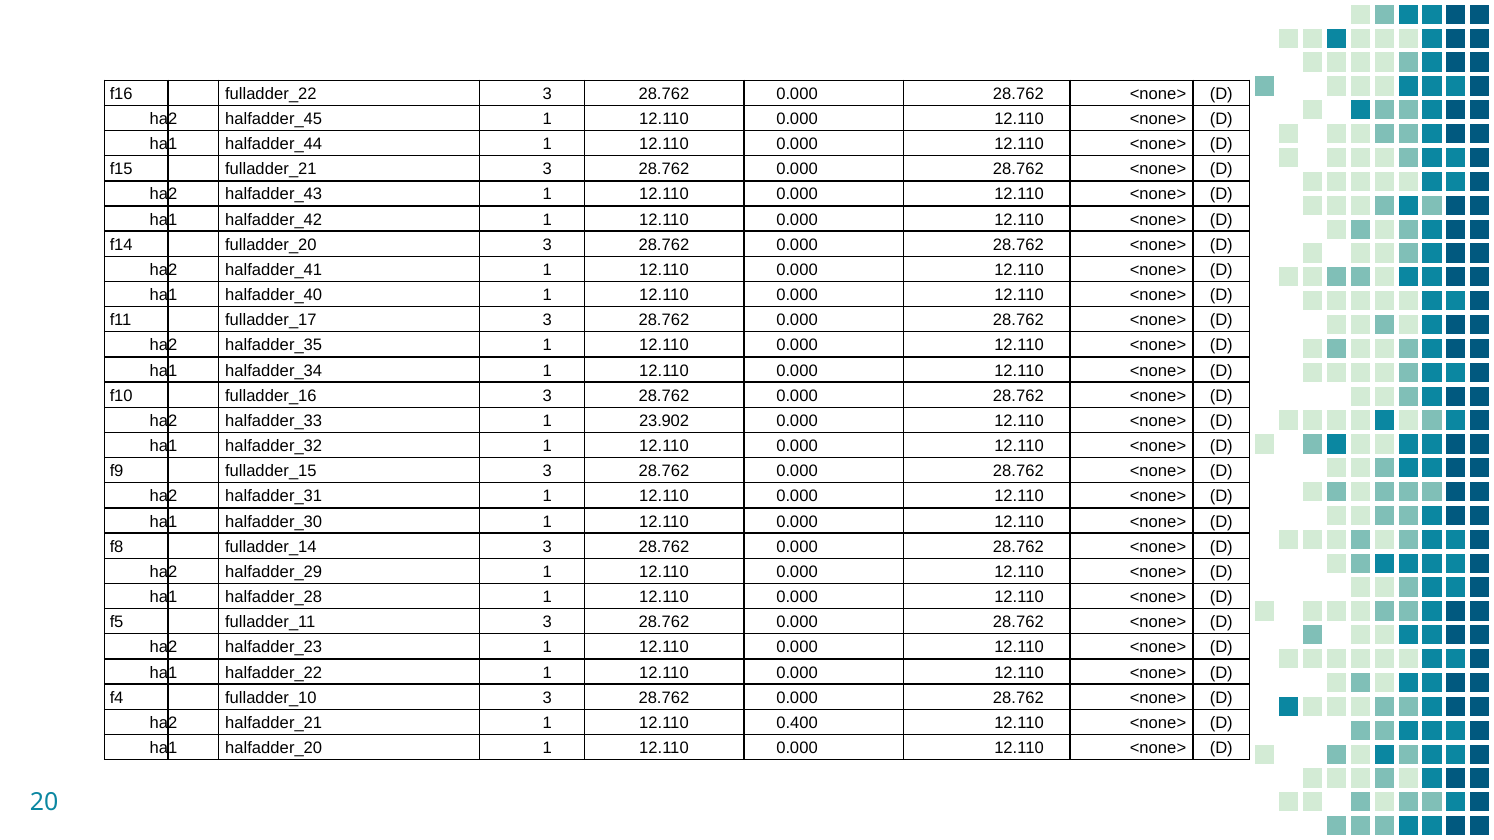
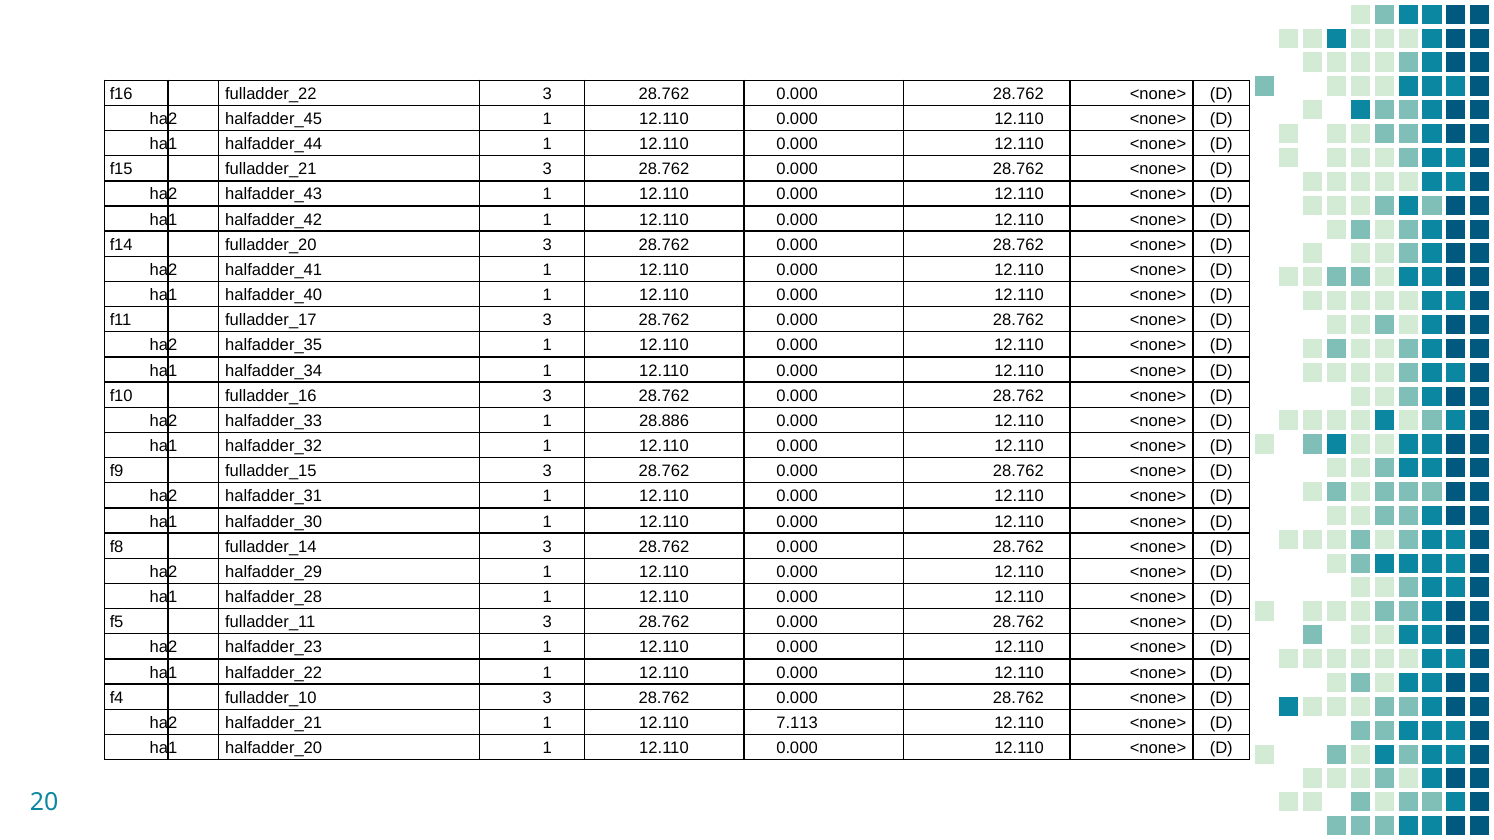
23.902: 23.902 -> 28.886 (664, 421)
0.400: 0.400 -> 7.113 (797, 723)
